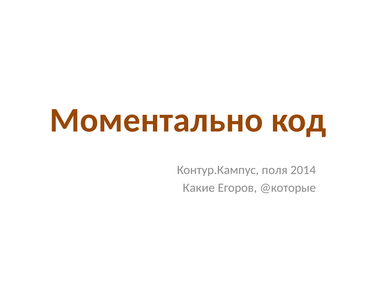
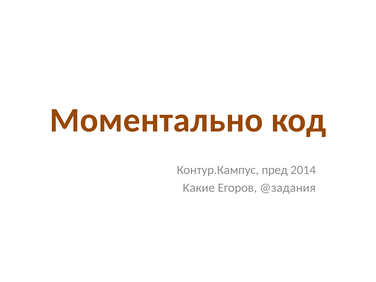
поля: поля -> пред (275, 170)
@которые: @которые -> @задания (288, 188)
